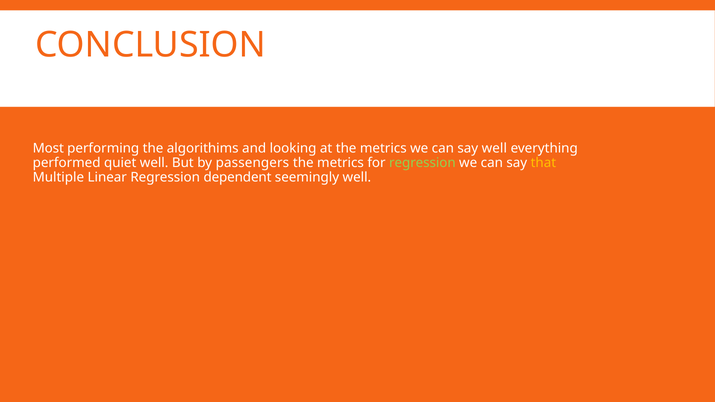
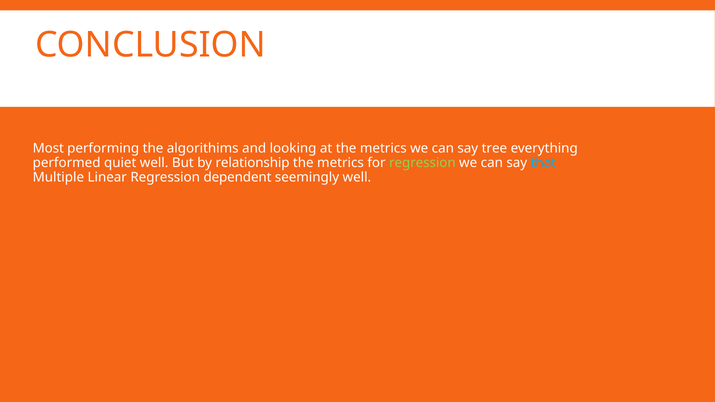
say well: well -> tree (494, 148)
passengers: passengers -> relationship (253, 163)
that colour: yellow -> light blue (543, 163)
